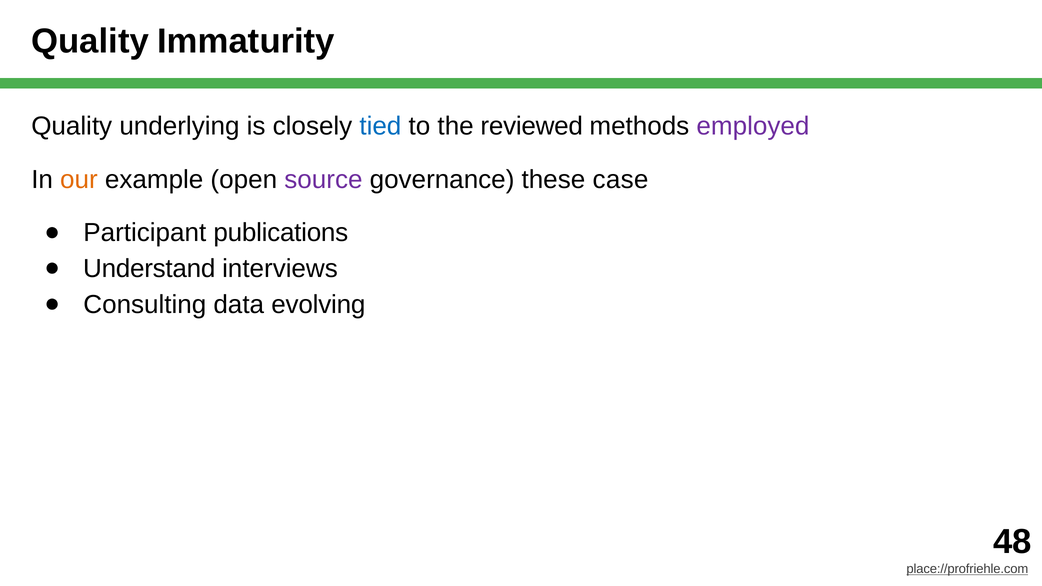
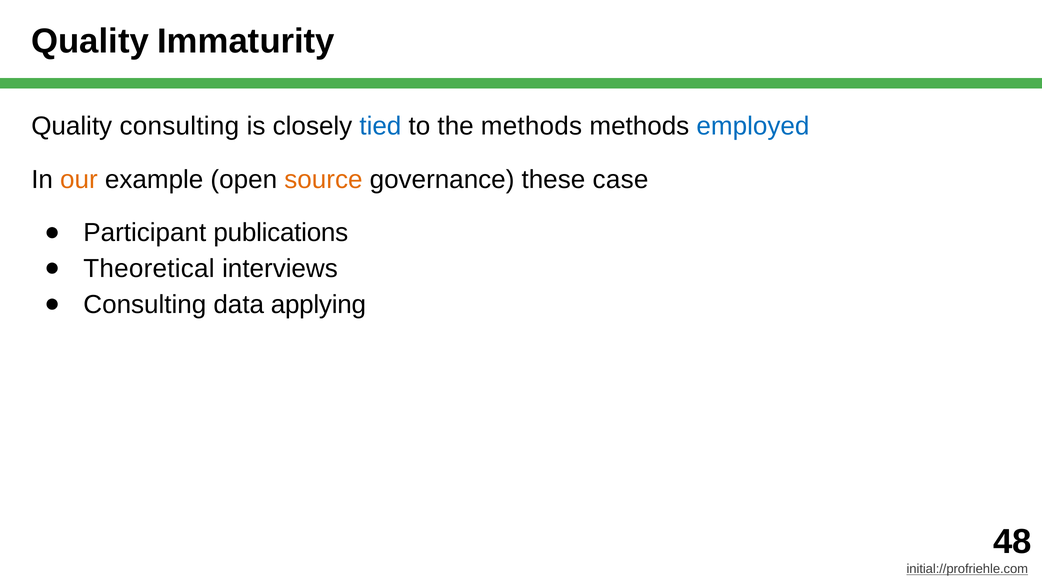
Quality underlying: underlying -> consulting (179, 126)
the reviewed: reviewed -> methods (531, 126)
employed colour: purple -> blue (753, 126)
source colour: purple -> orange (323, 180)
Understand: Understand -> Theoretical (149, 269)
evolving: evolving -> applying (318, 305)
place://profriehle.com: place://profriehle.com -> initial://profriehle.com (967, 569)
